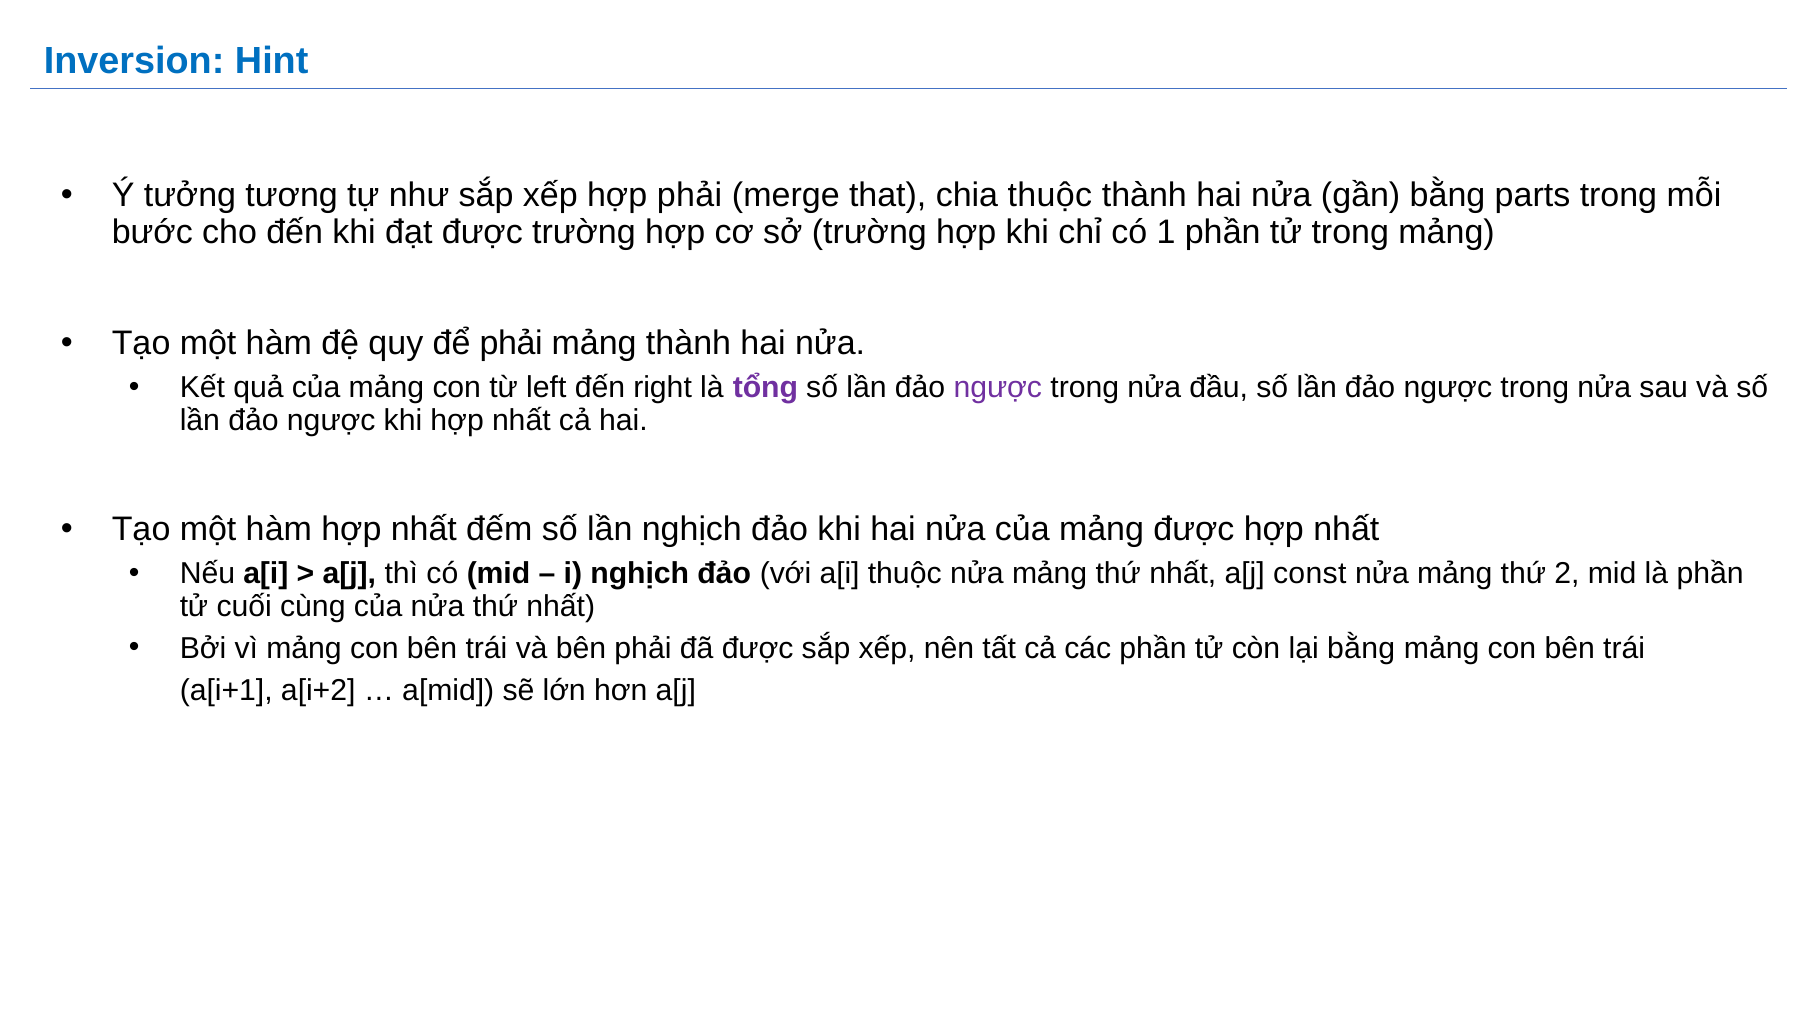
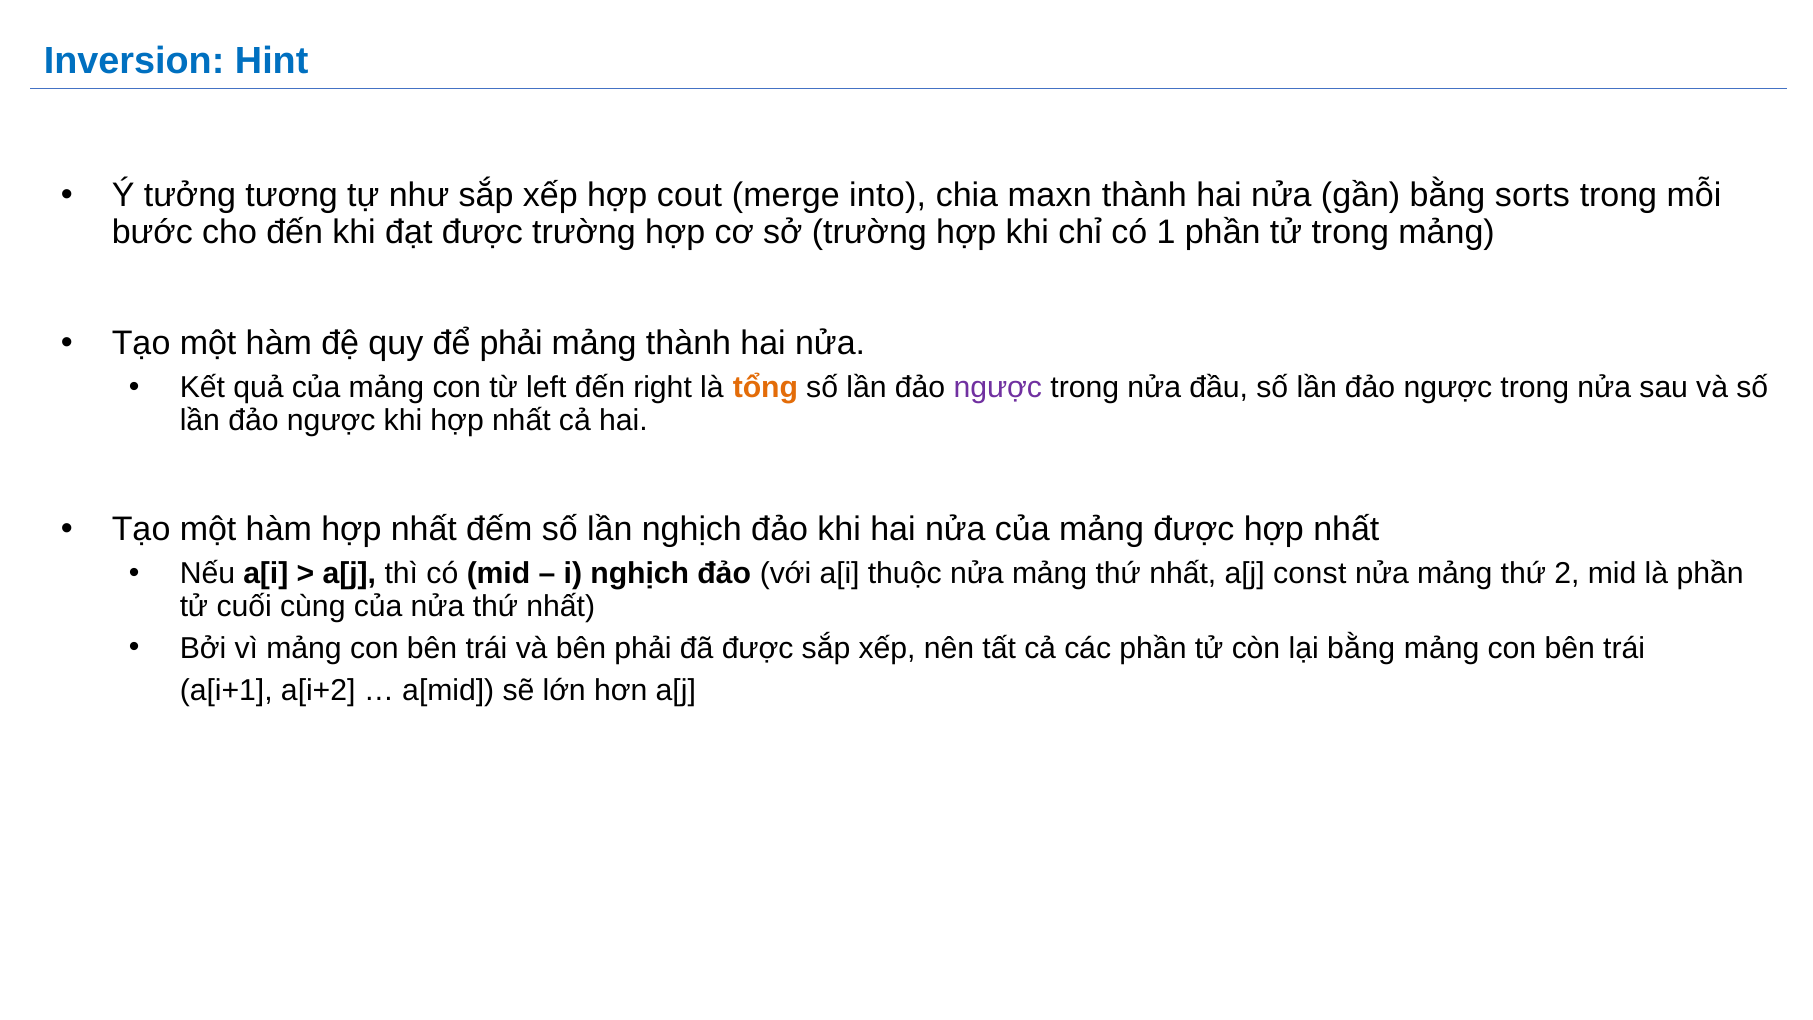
hợp phải: phải -> cout (689, 196)
that: that -> into (888, 196)
chia thuộc: thuộc -> maxn (1050, 196)
parts: parts -> sorts (1532, 196)
tổng colour: purple -> orange (765, 388)
